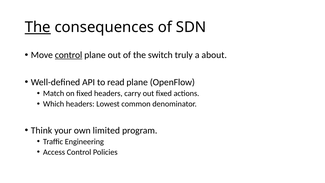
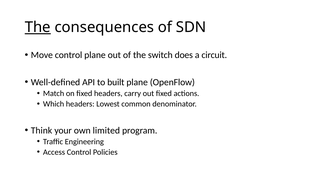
control underline: present -> none (69, 55)
truly: truly -> does (184, 55)
about: about -> circuit (214, 55)
read: read -> built (116, 82)
